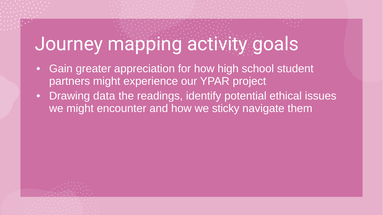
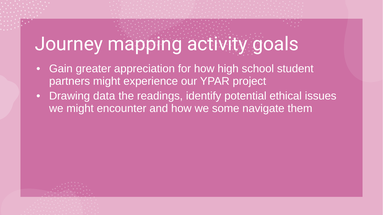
sticky: sticky -> some (226, 109)
